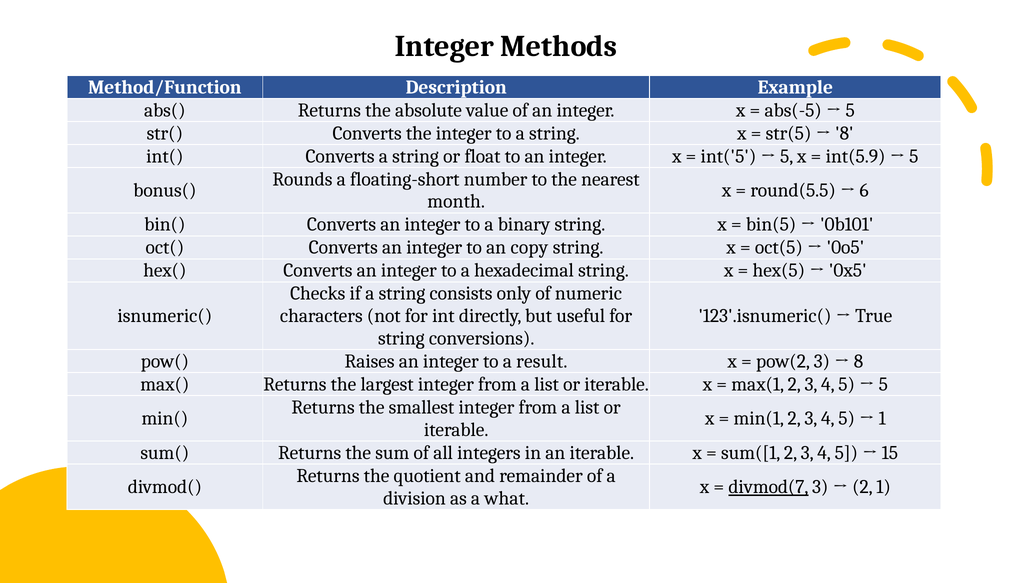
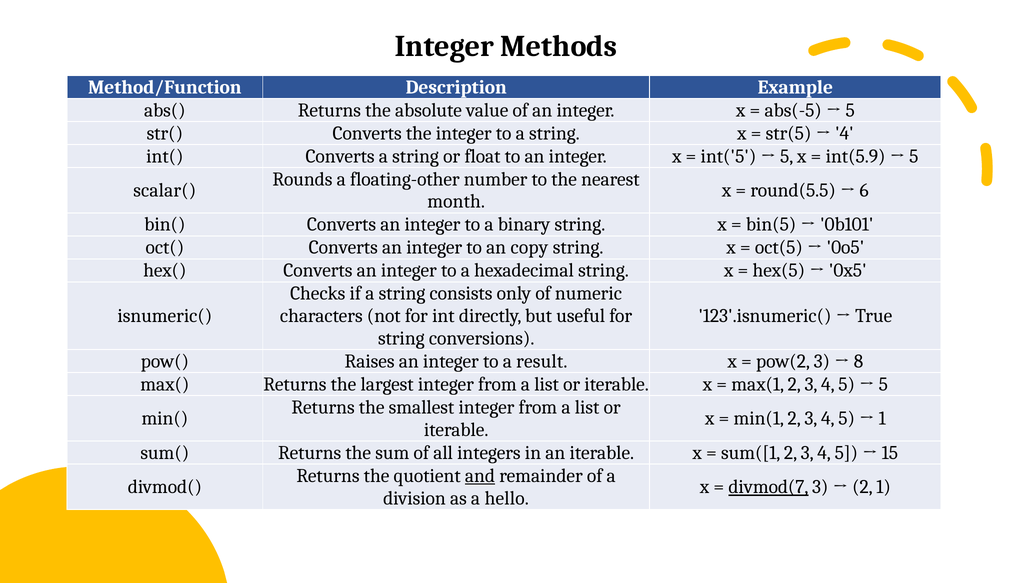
8: 8 -> 4 (844, 133)
floating-short: floating-short -> floating-other (405, 179)
bonus(: bonus( -> scalar( (165, 190)
and underline: none -> present (480, 475)
what: what -> hello (507, 498)
